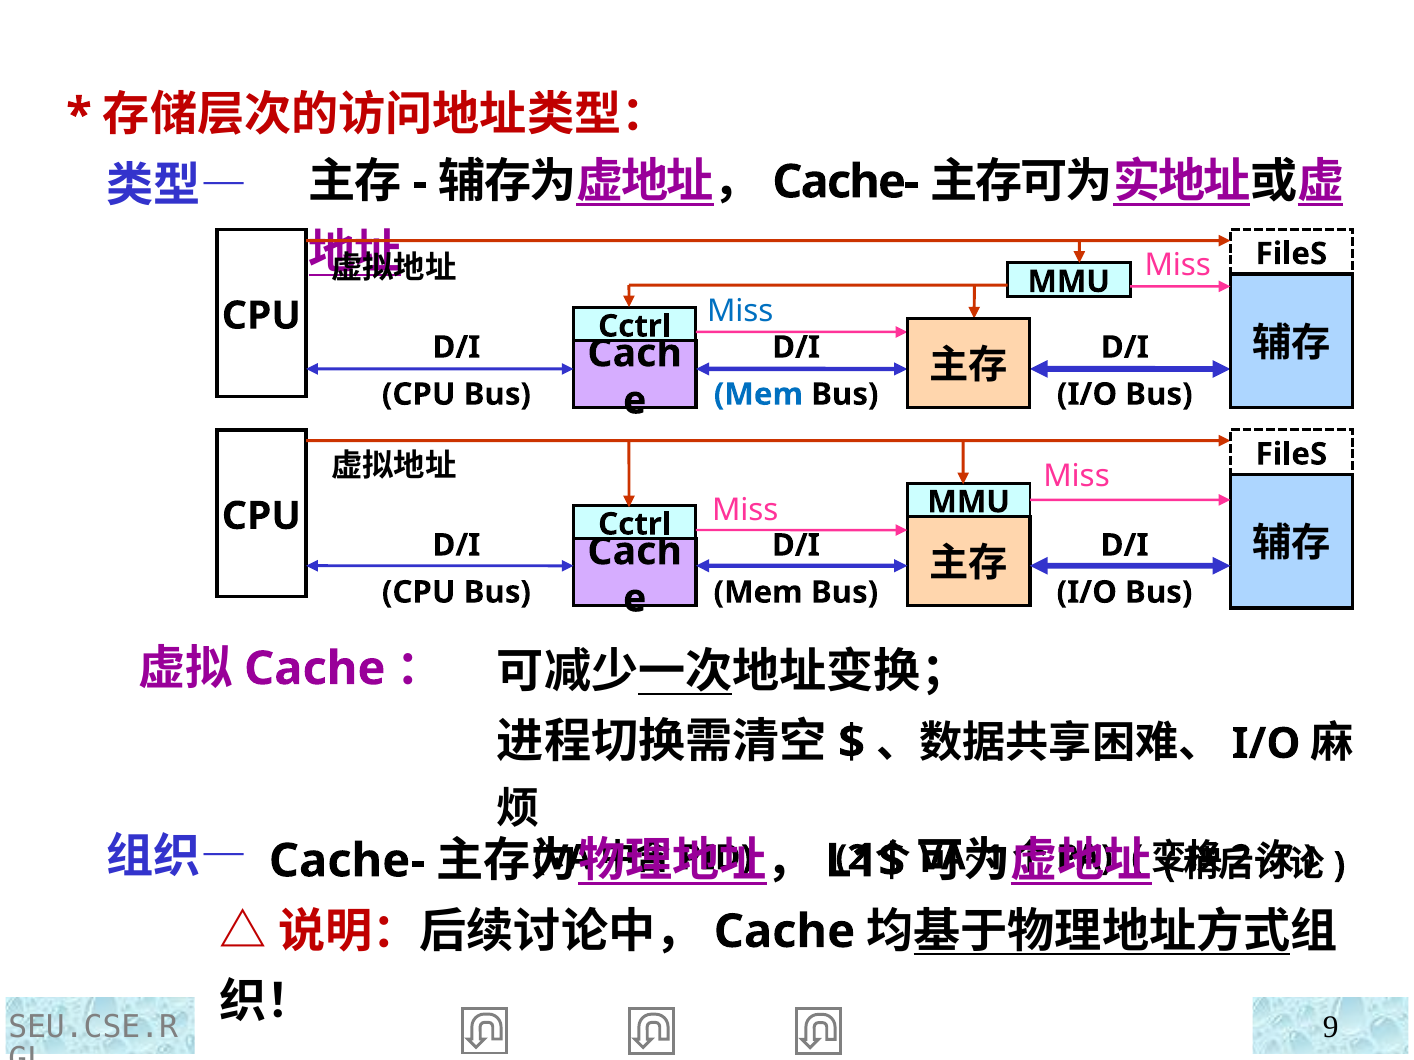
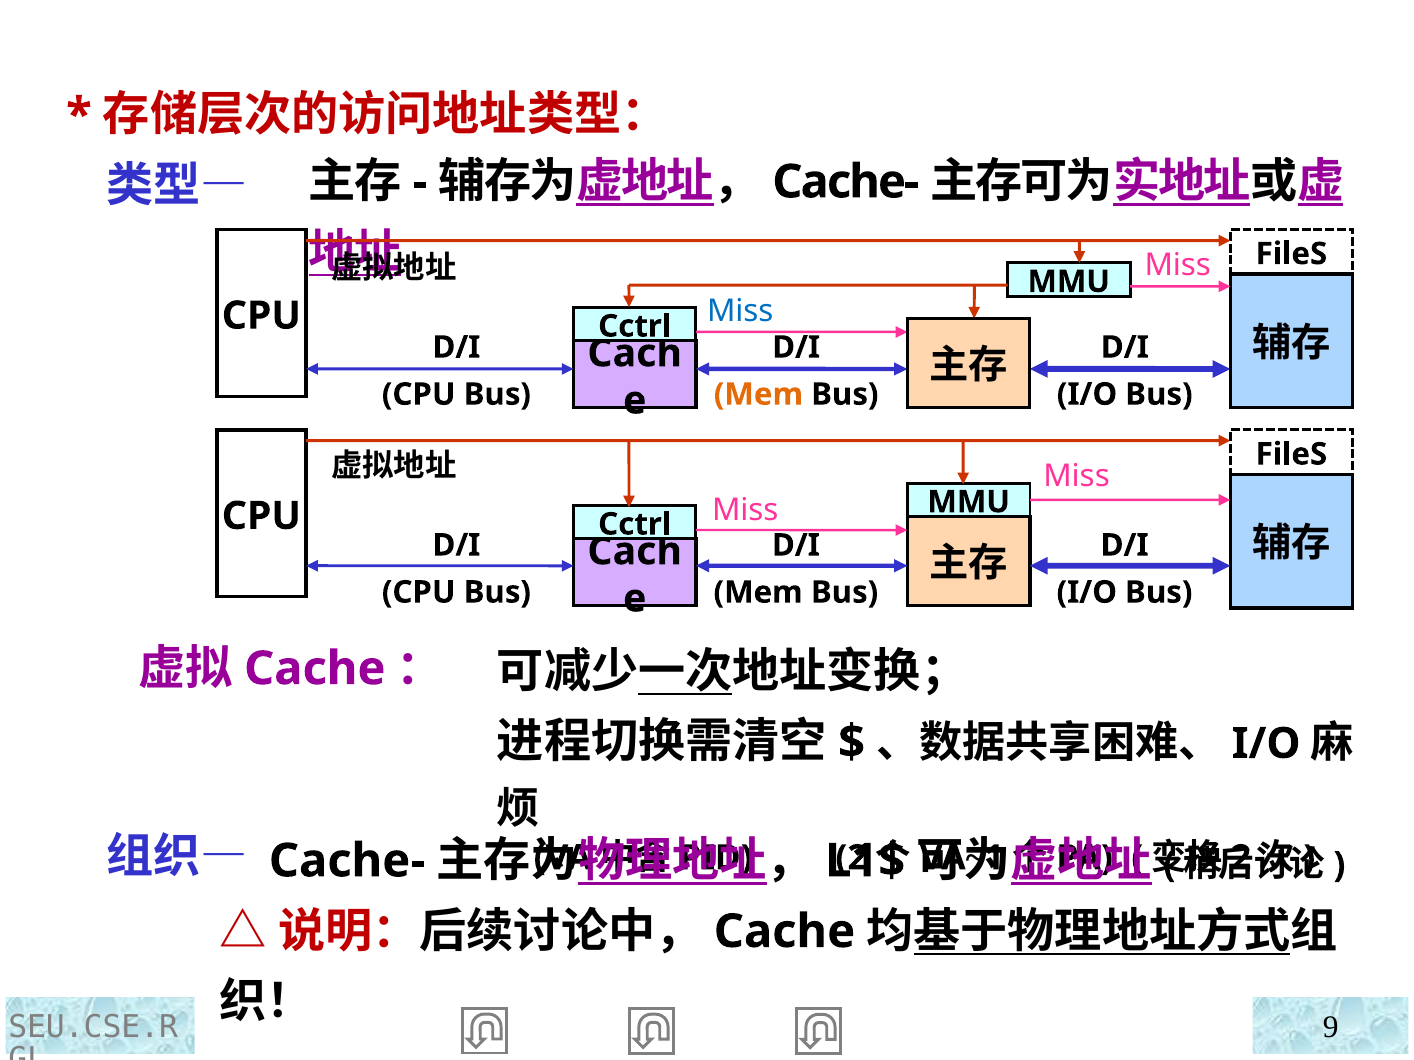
Mem colour: blue -> orange (758, 395)
